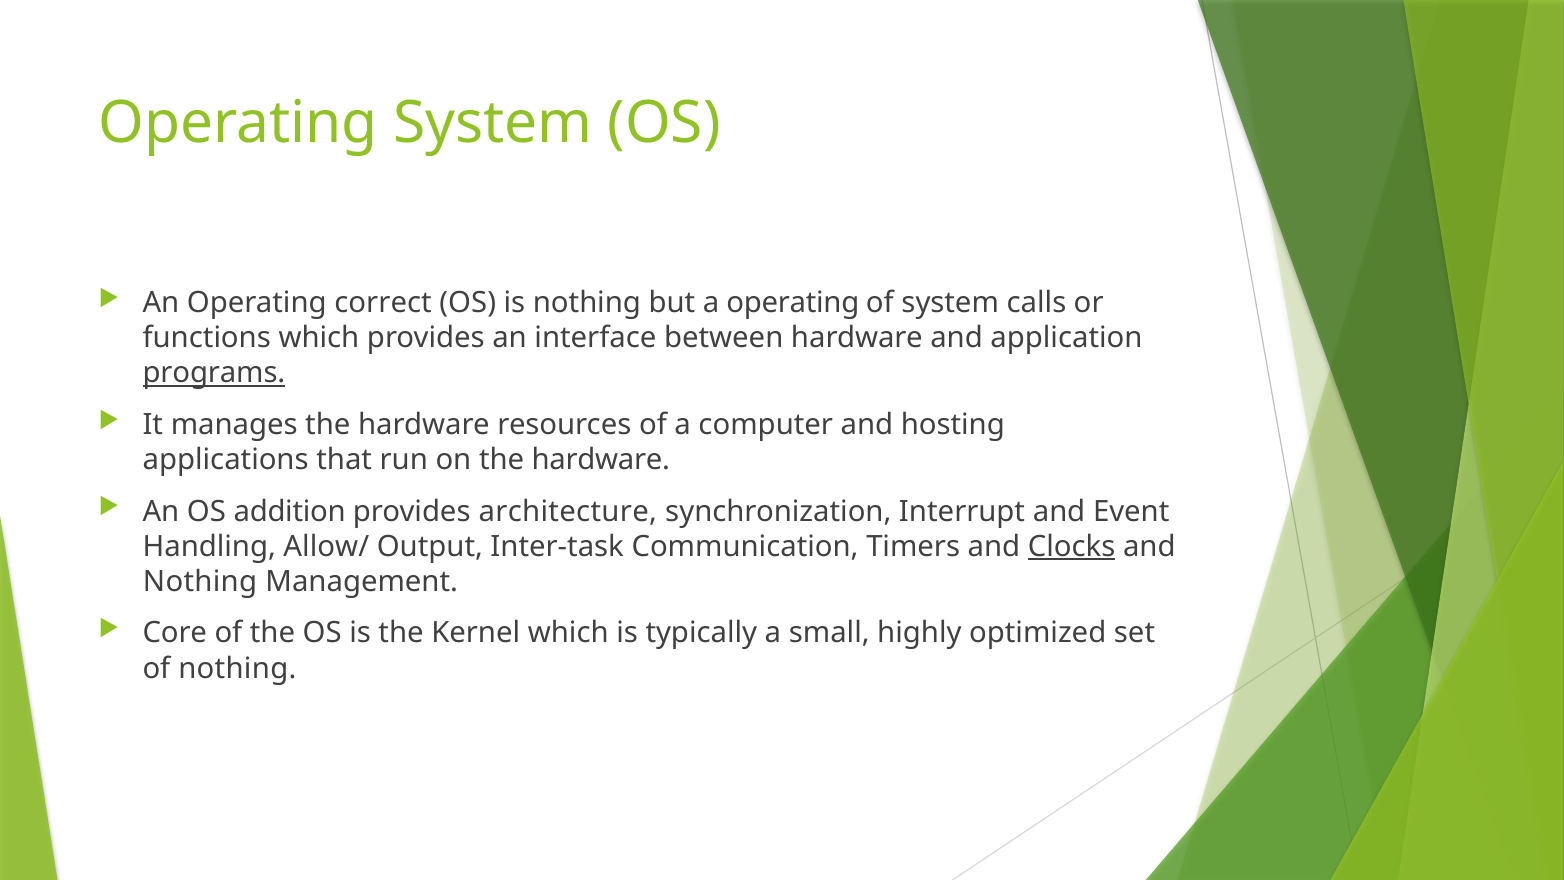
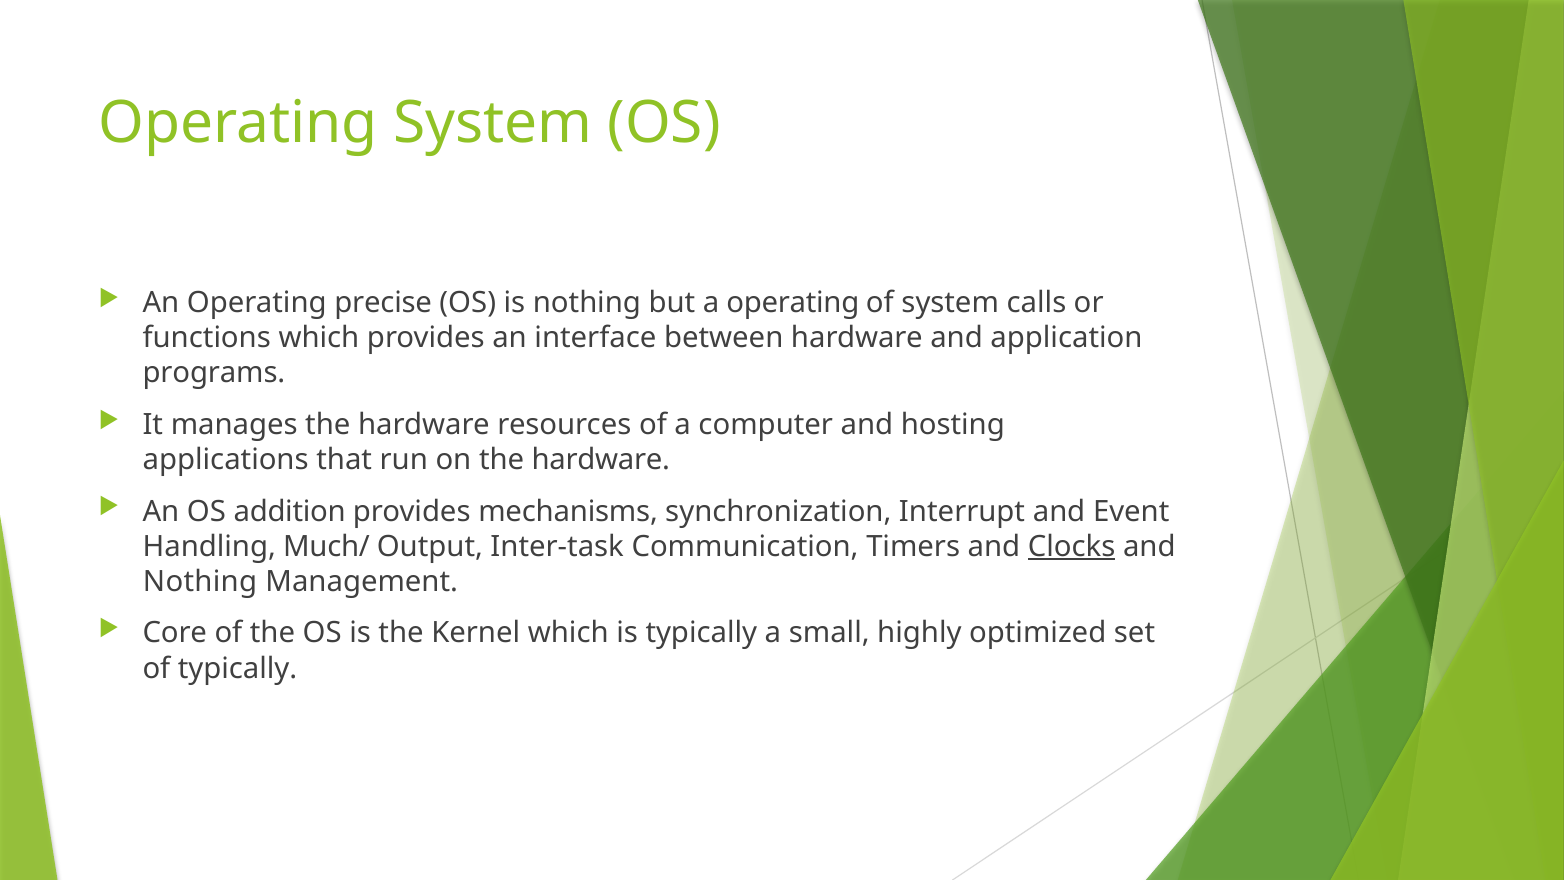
correct: correct -> precise (383, 303)
programs underline: present -> none (214, 373)
architecture: architecture -> mechanisms (568, 511)
Allow/: Allow/ -> Much/ (326, 546)
of nothing: nothing -> typically (238, 668)
